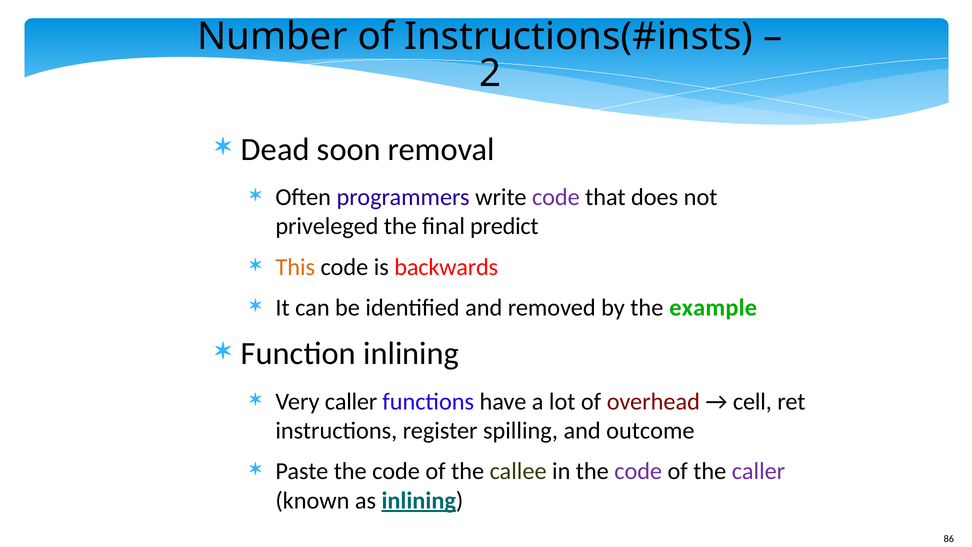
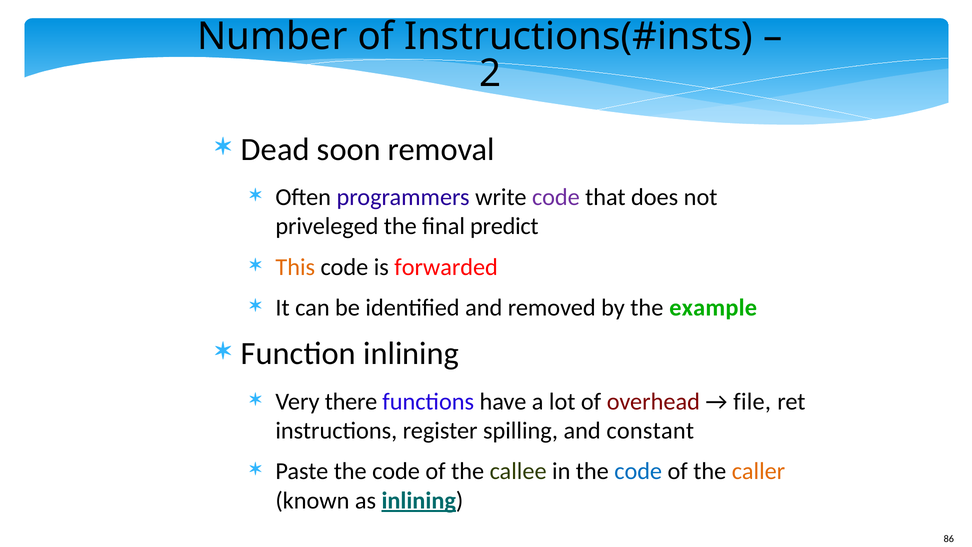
backwards: backwards -> forwarded (446, 267)
Very caller: caller -> there (351, 401)
cell: cell -> file (752, 401)
outcome: outcome -> constant (650, 431)
code colour: purple -> blue (638, 471)
caller colour: purple -> orange (758, 471)
